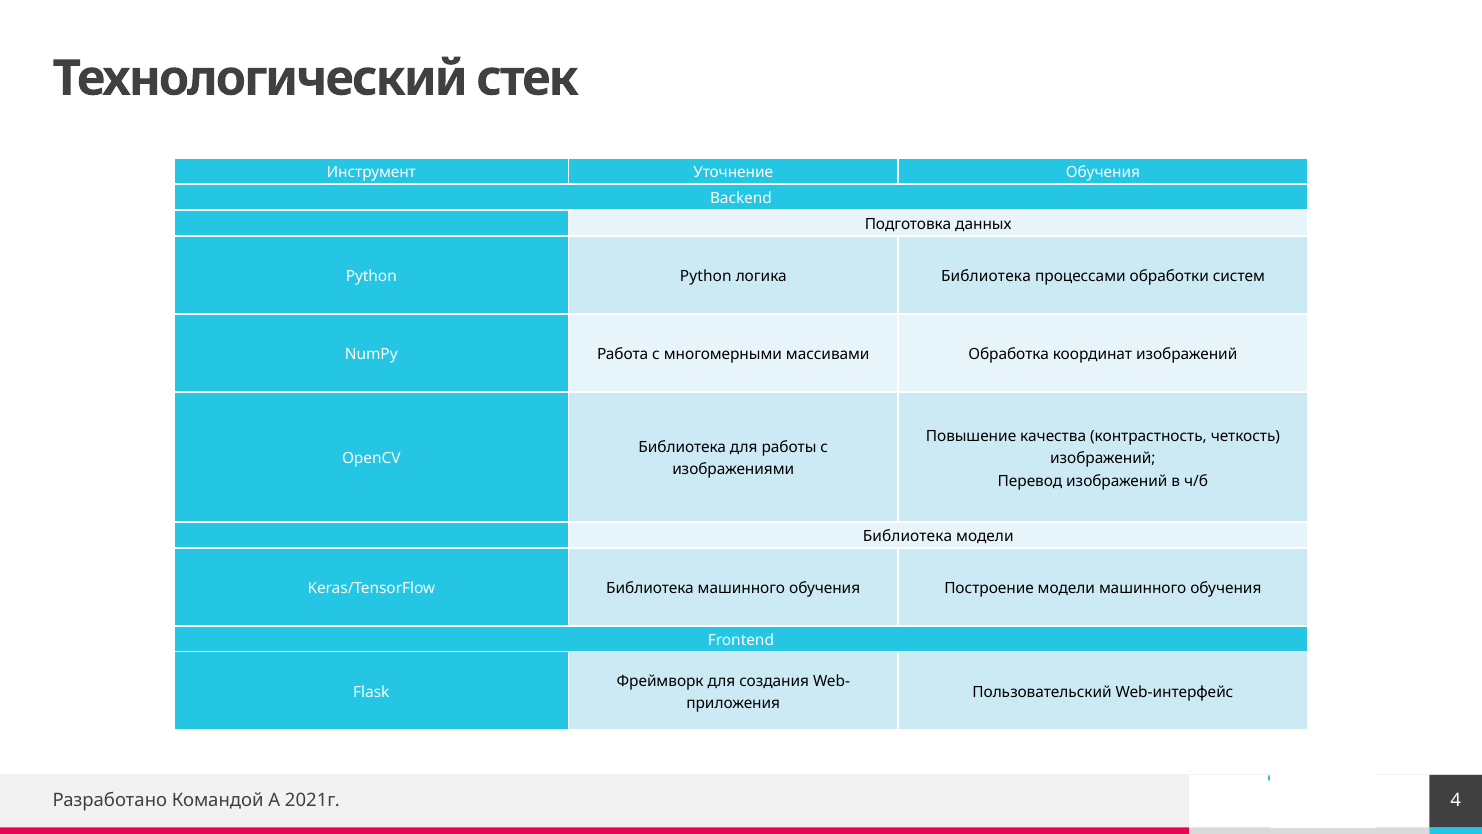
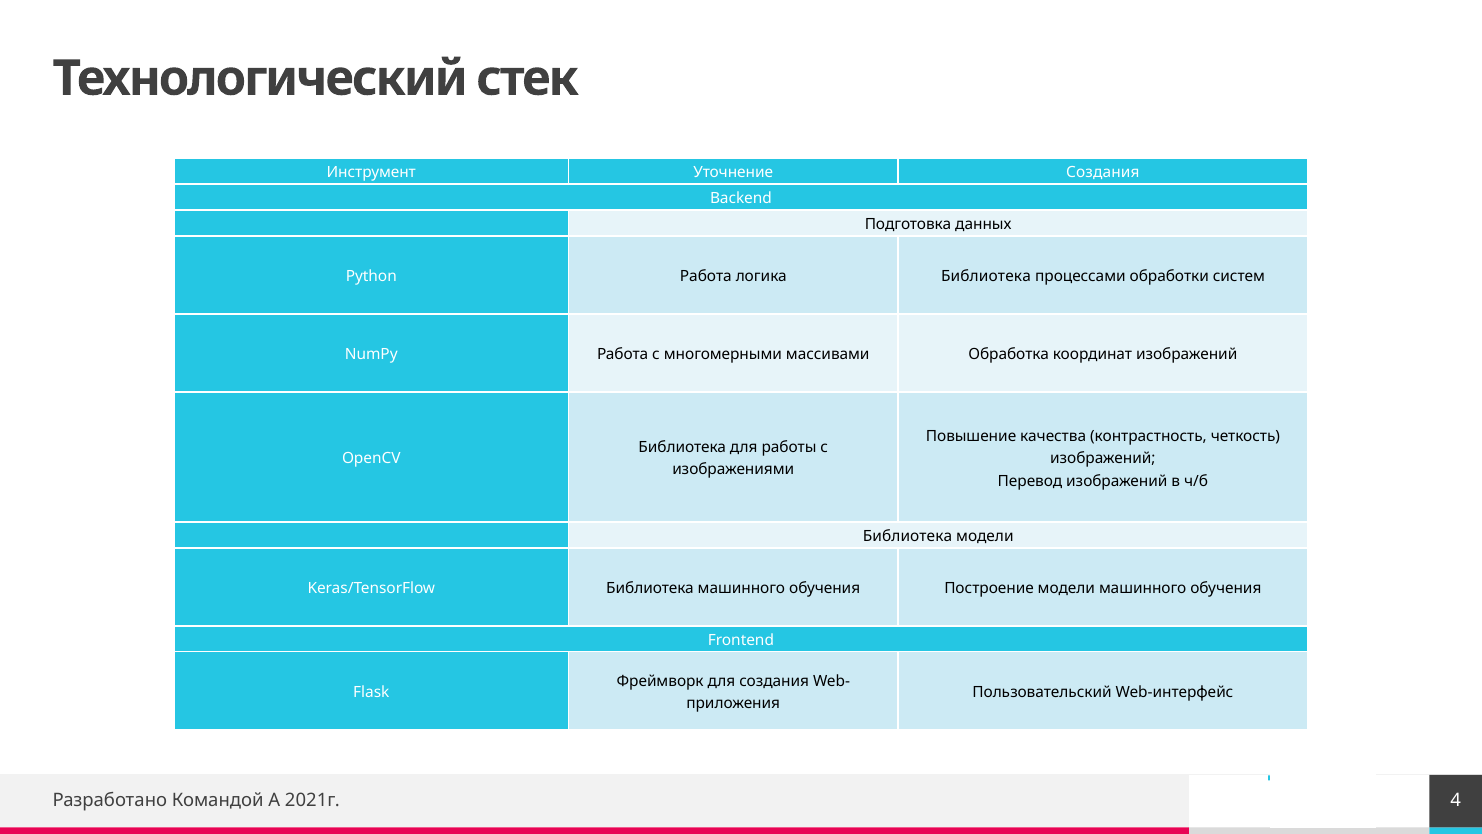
Уточнение Обучения: Обучения -> Создания (1103, 173)
Python Python: Python -> Работа (706, 277)
